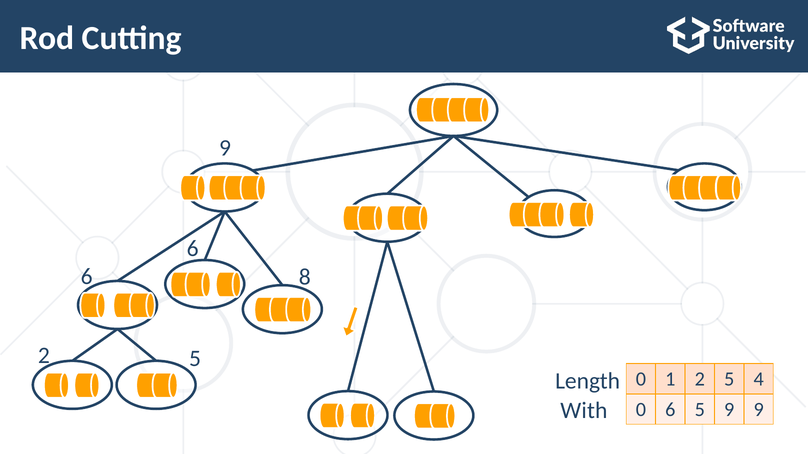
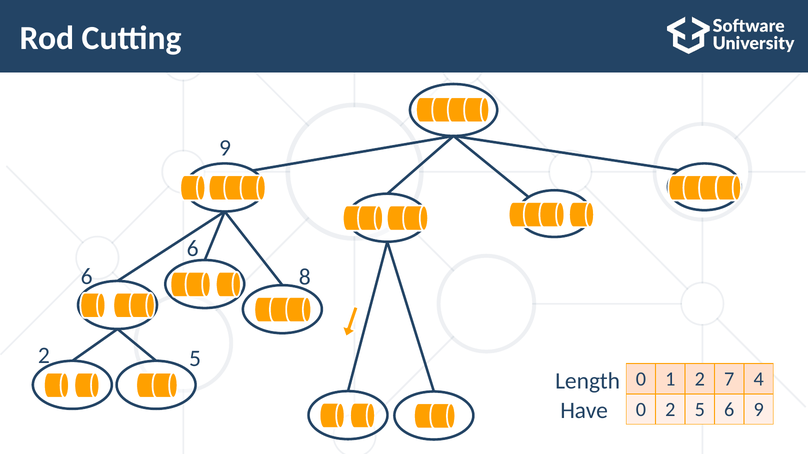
2 5: 5 -> 7 (729, 380)
With: With -> Have (584, 411)
0 6: 6 -> 2 (670, 410)
5 9: 9 -> 6 (729, 410)
